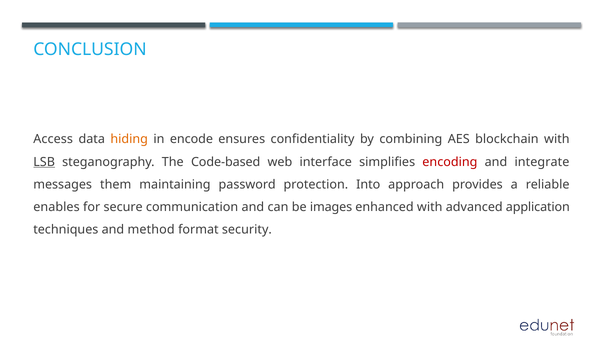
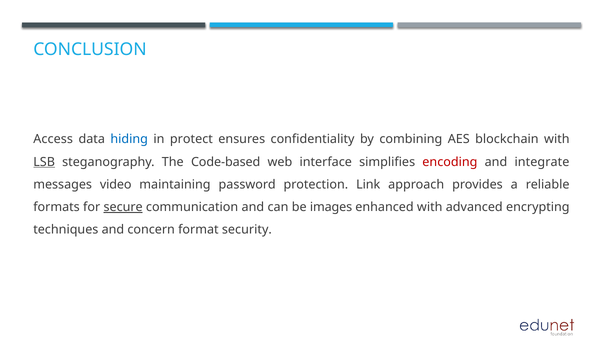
hiding colour: orange -> blue (129, 139)
encode: encode -> protect (191, 139)
them: them -> video (116, 185)
Into: Into -> Link (368, 185)
enables: enables -> formats (57, 207)
secure underline: none -> present (123, 207)
application: application -> encrypting (538, 207)
method: method -> concern (151, 230)
